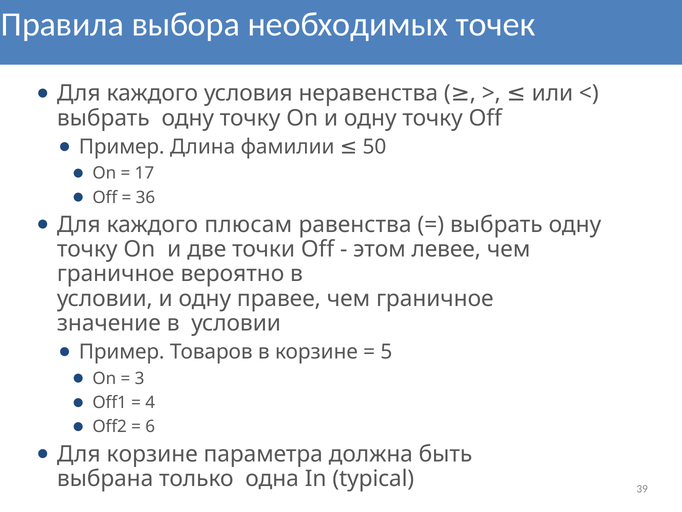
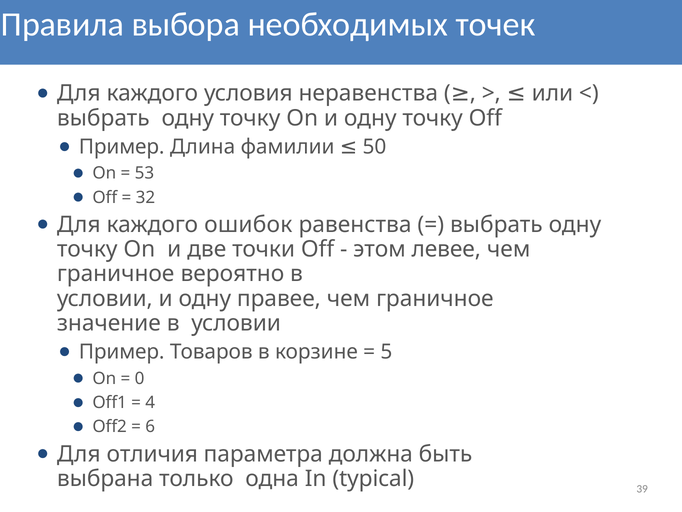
17: 17 -> 53 (144, 173)
36: 36 -> 32 (145, 197)
плюсам: плюсам -> ошибок (248, 225)
3: 3 -> 0 (140, 378)
Для корзине: корзине -> отличия (152, 454)
